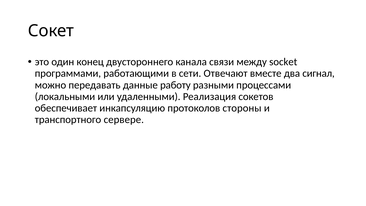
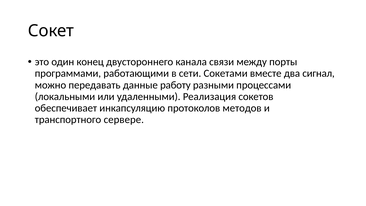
socket: socket -> порты (283, 62)
Отвечают: Отвечают -> Сокетами (226, 73)
стороны: стороны -> методов (242, 108)
